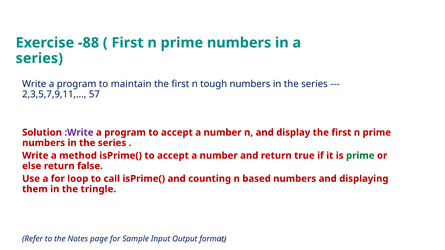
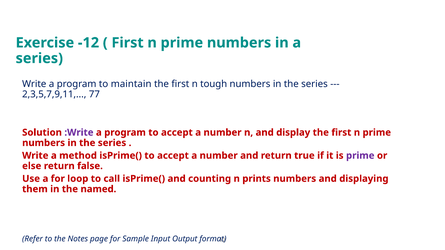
-88: -88 -> -12 (89, 43)
57: 57 -> 77 (94, 94)
prime colour: green -> purple (360, 156)
based: based -> prints (257, 179)
tringle: tringle -> named (98, 189)
